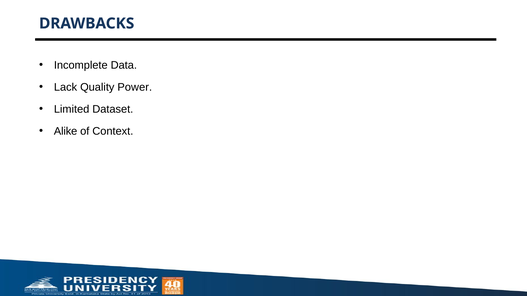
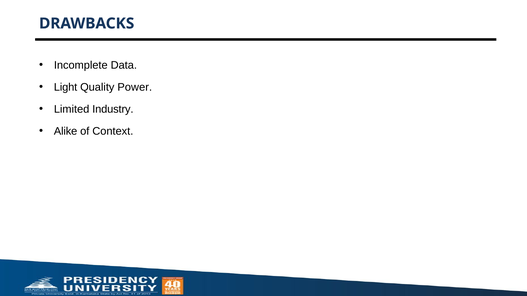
Lack: Lack -> Light (66, 87)
Dataset: Dataset -> Industry (113, 109)
